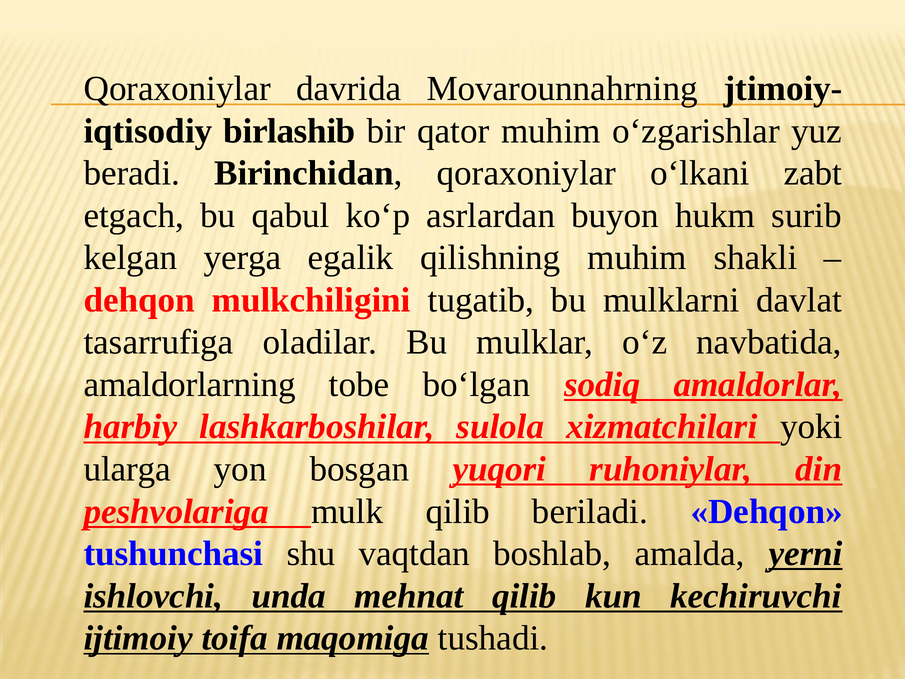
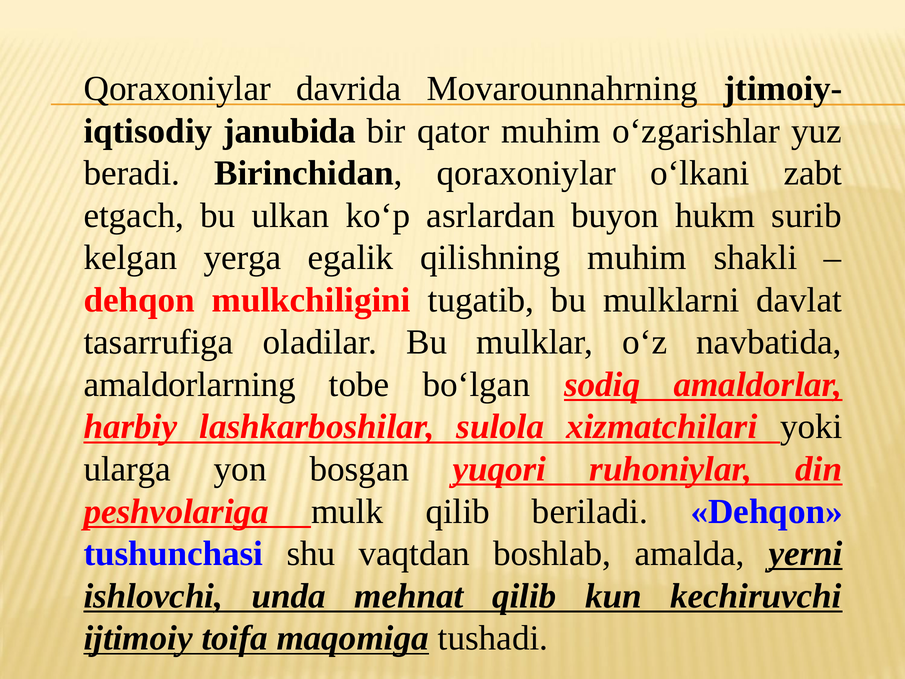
birlashib: birlashib -> janubida (289, 131)
qabul: qabul -> ulkan (291, 215)
